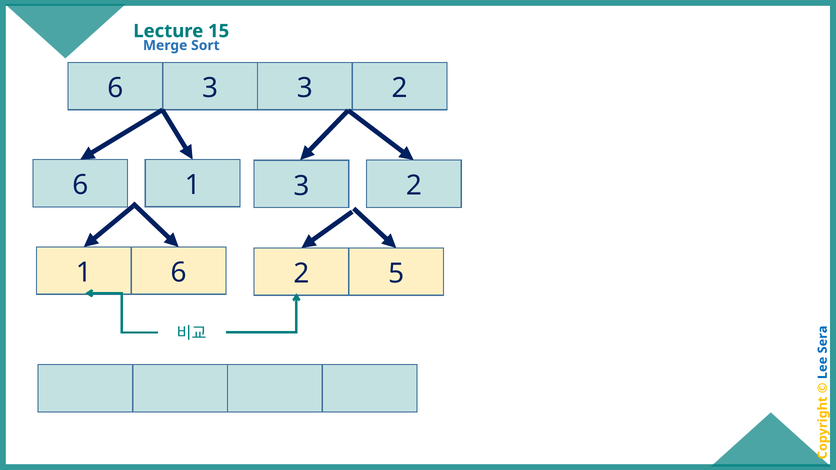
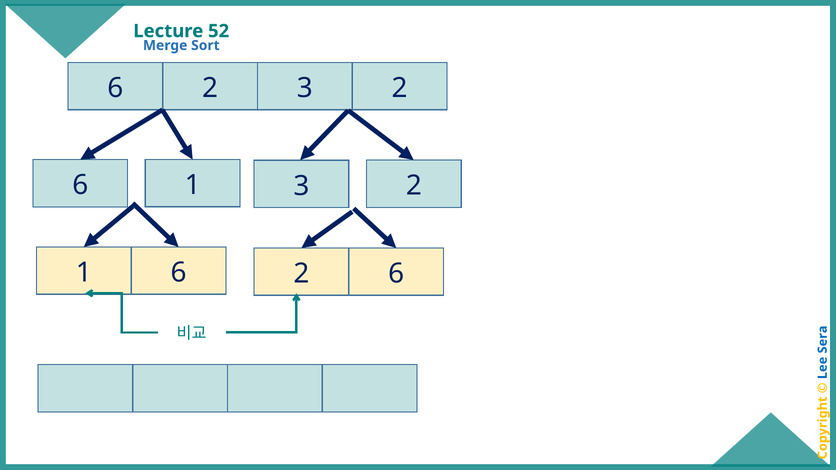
15: 15 -> 52 (219, 31)
3: 3 -> 2 (210, 88)
5: 5 -> 6 (396, 274)
